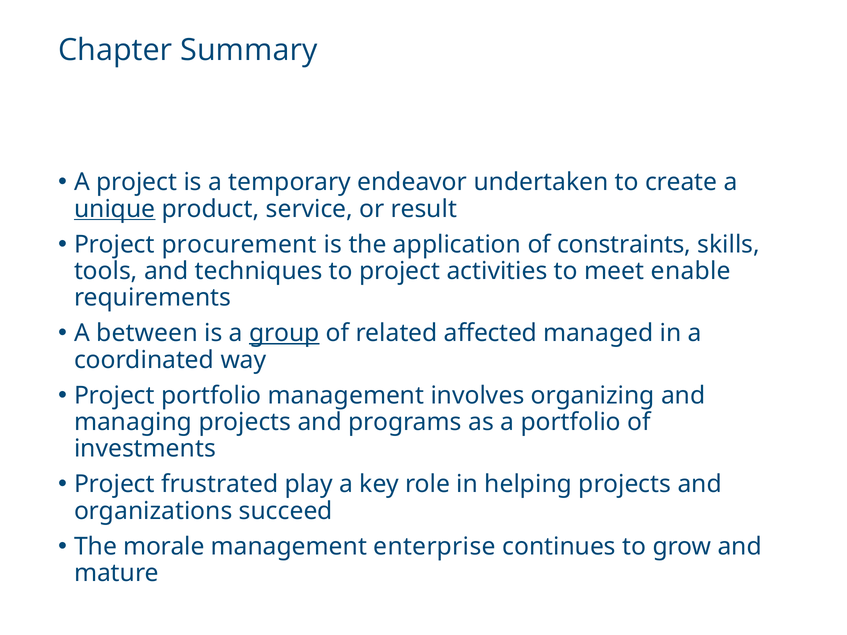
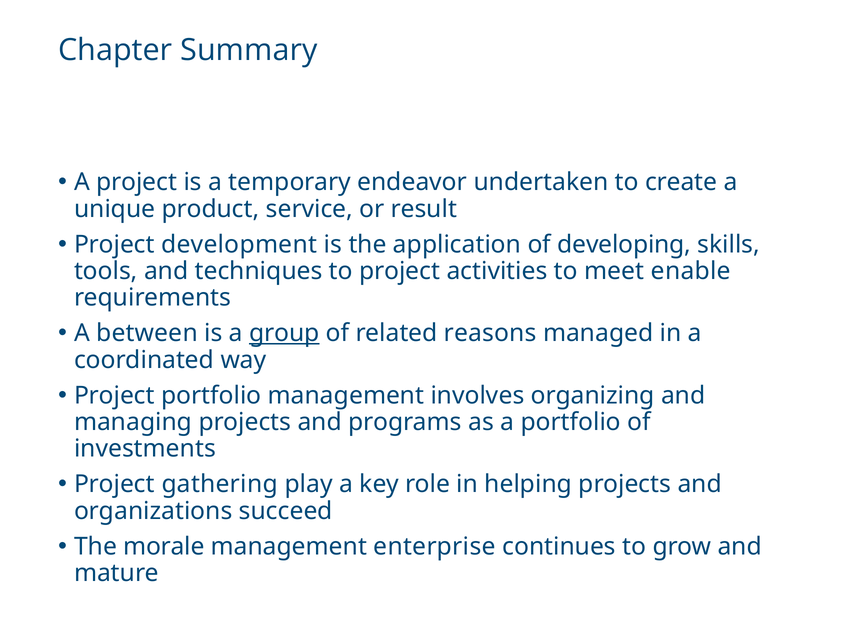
unique underline: present -> none (115, 209)
procurement: procurement -> development (239, 244)
constraints: constraints -> developing (624, 244)
affected: affected -> reasons (490, 333)
frustrated: frustrated -> gathering (220, 484)
